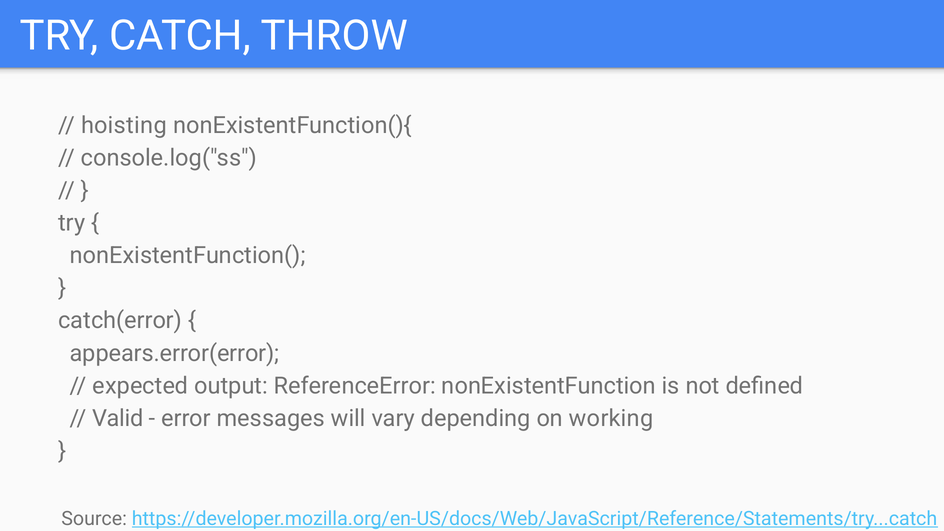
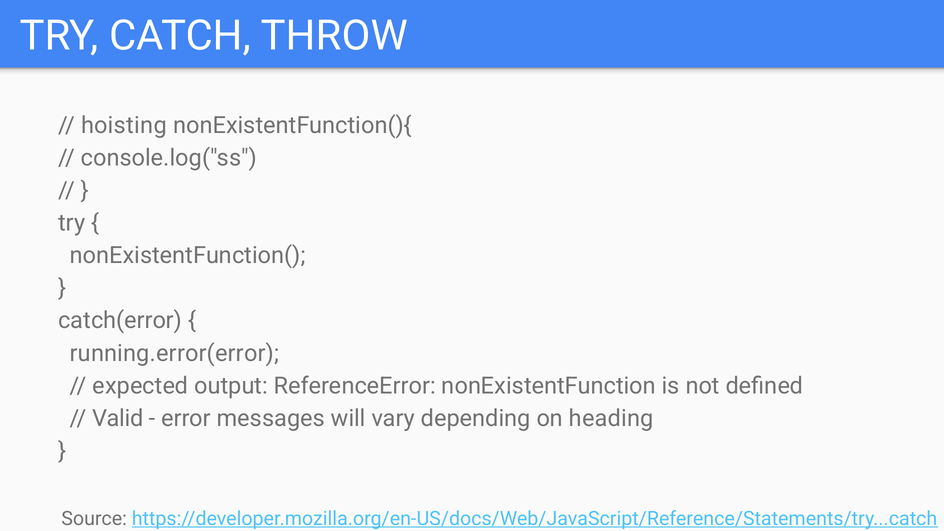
appears.error(error: appears.error(error -> running.error(error (174, 353)
working: working -> heading (611, 418)
